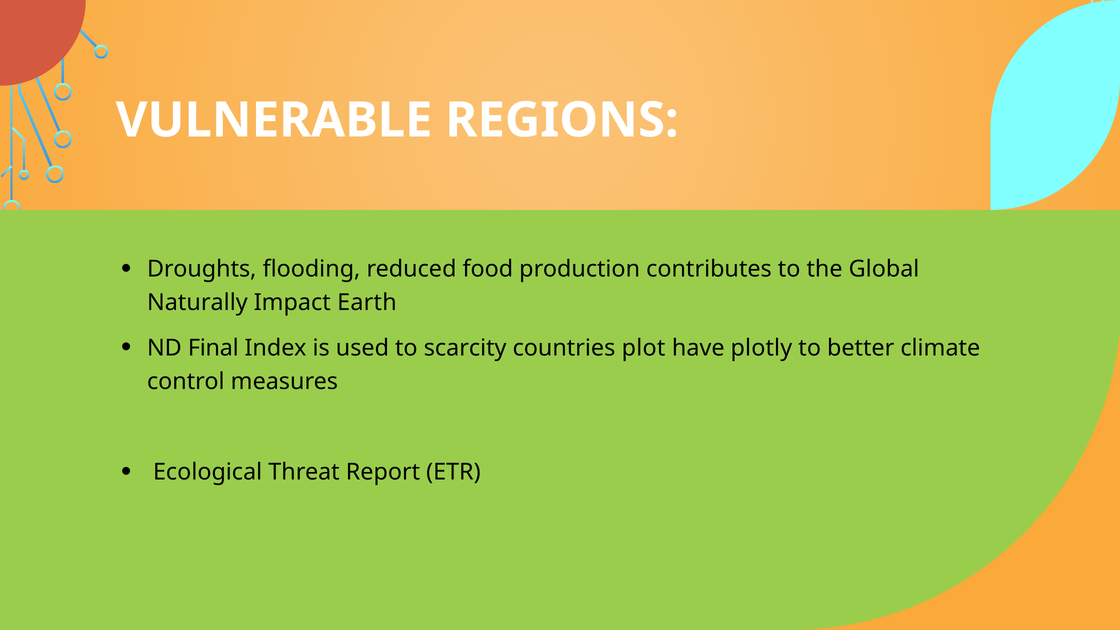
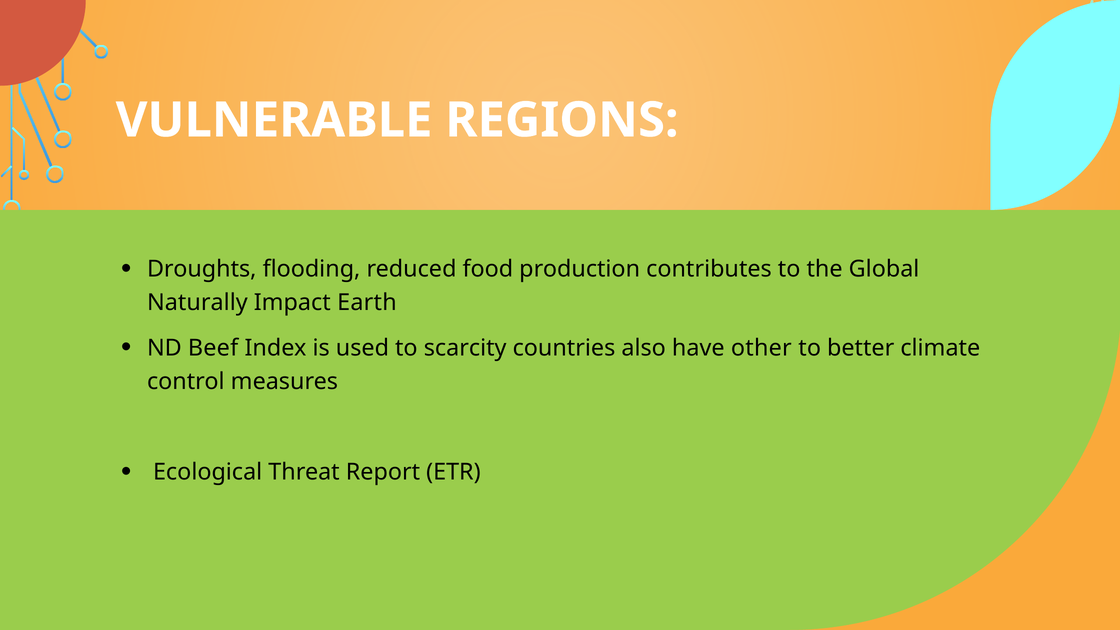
Final: Final -> Beef (213, 348)
plot: plot -> also (644, 348)
plotly: plotly -> other (761, 348)
